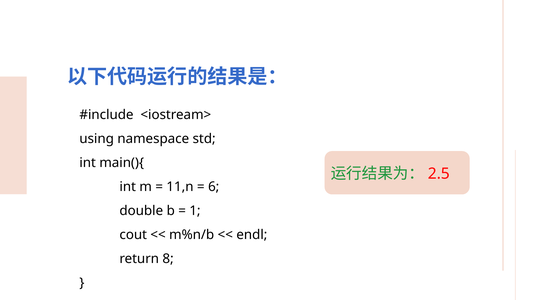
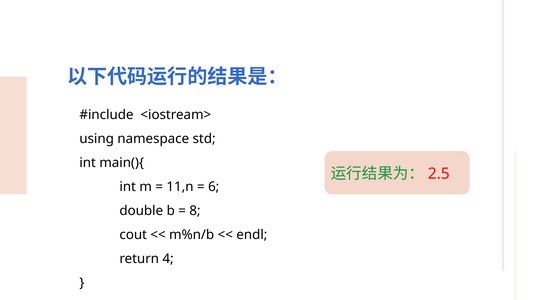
1: 1 -> 8 (195, 211)
8: 8 -> 4 (168, 259)
